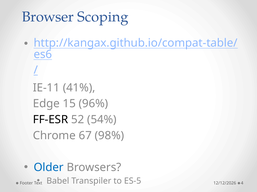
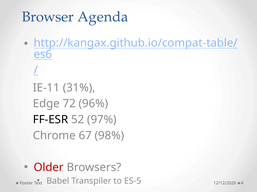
Scoping: Scoping -> Agenda (103, 17)
41%: 41% -> 31% (79, 88)
15: 15 -> 72 (69, 104)
54%: 54% -> 97% (102, 120)
Older colour: blue -> red (49, 168)
